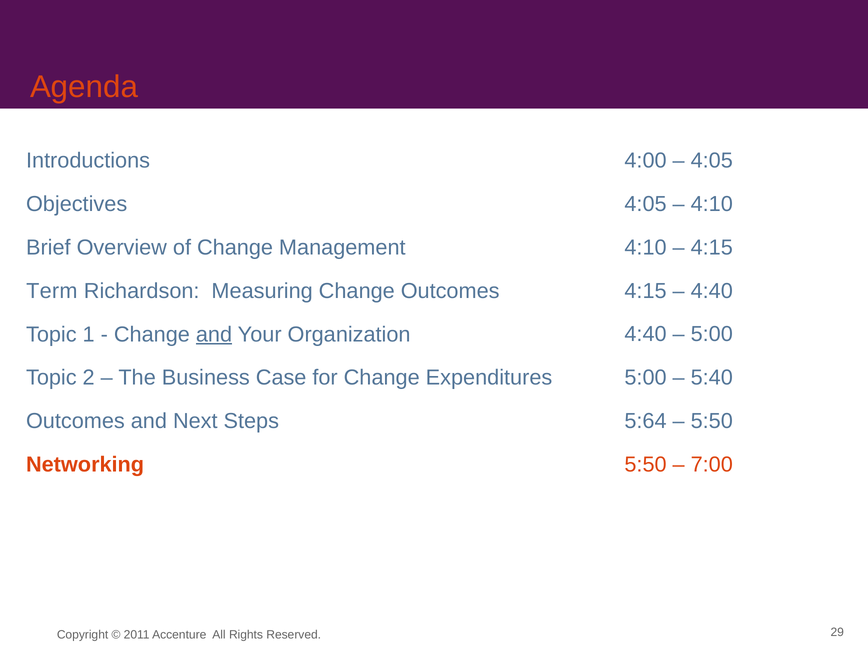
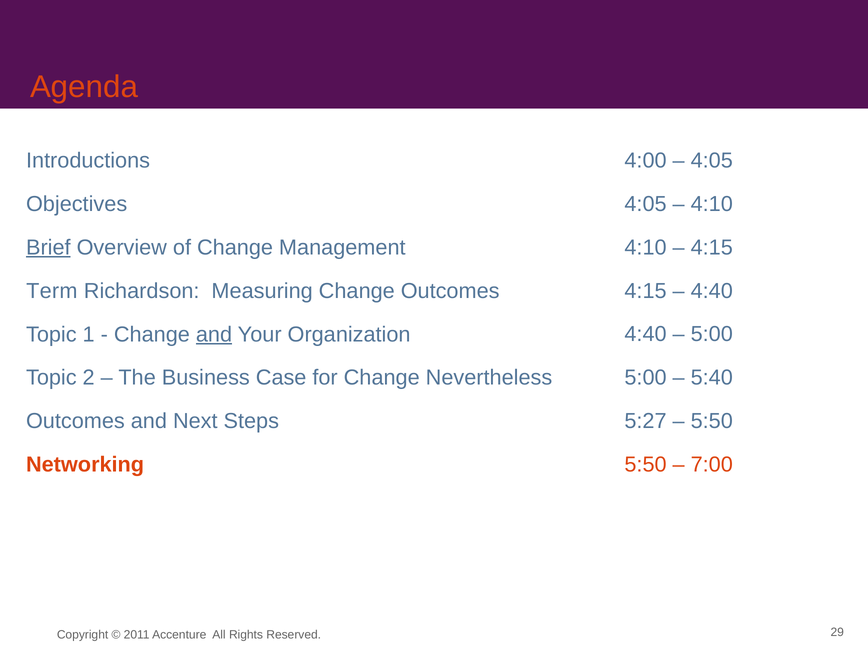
Brief underline: none -> present (48, 248)
Expenditures: Expenditures -> Nevertheless (489, 378)
5:64: 5:64 -> 5:27 (646, 421)
